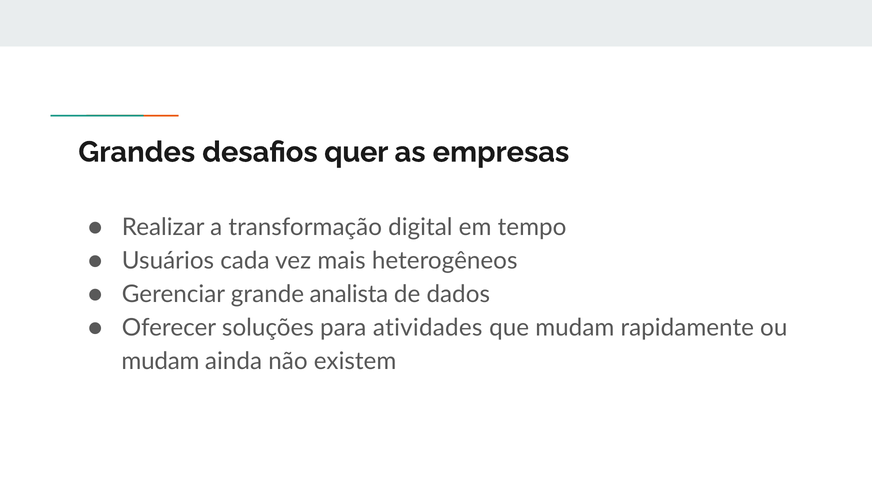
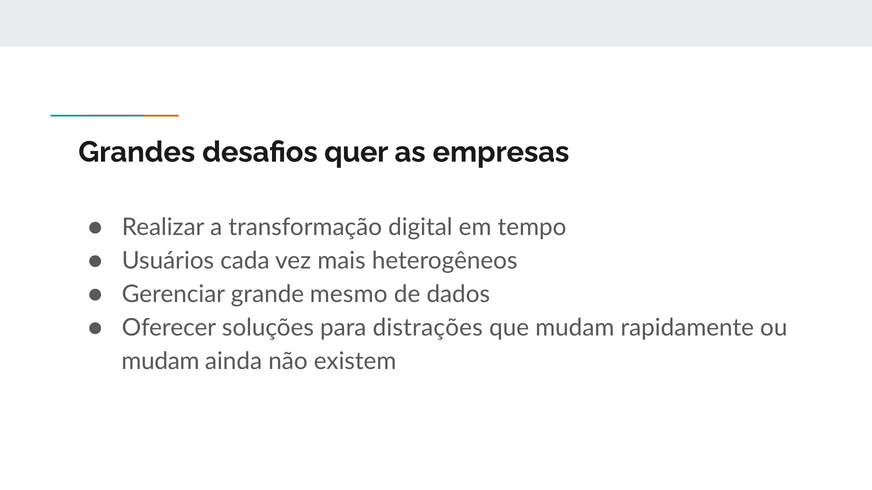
analista: analista -> mesmo (349, 294)
atividades: atividades -> distrações (428, 328)
